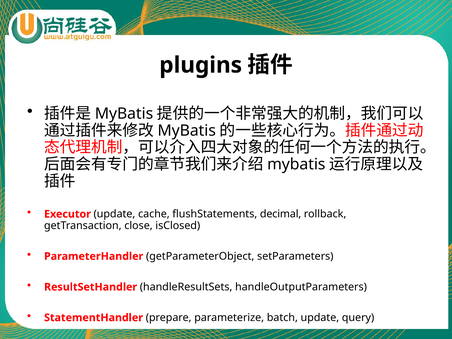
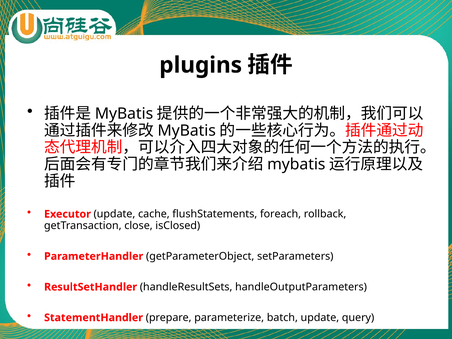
decimal: decimal -> foreach (281, 214)
